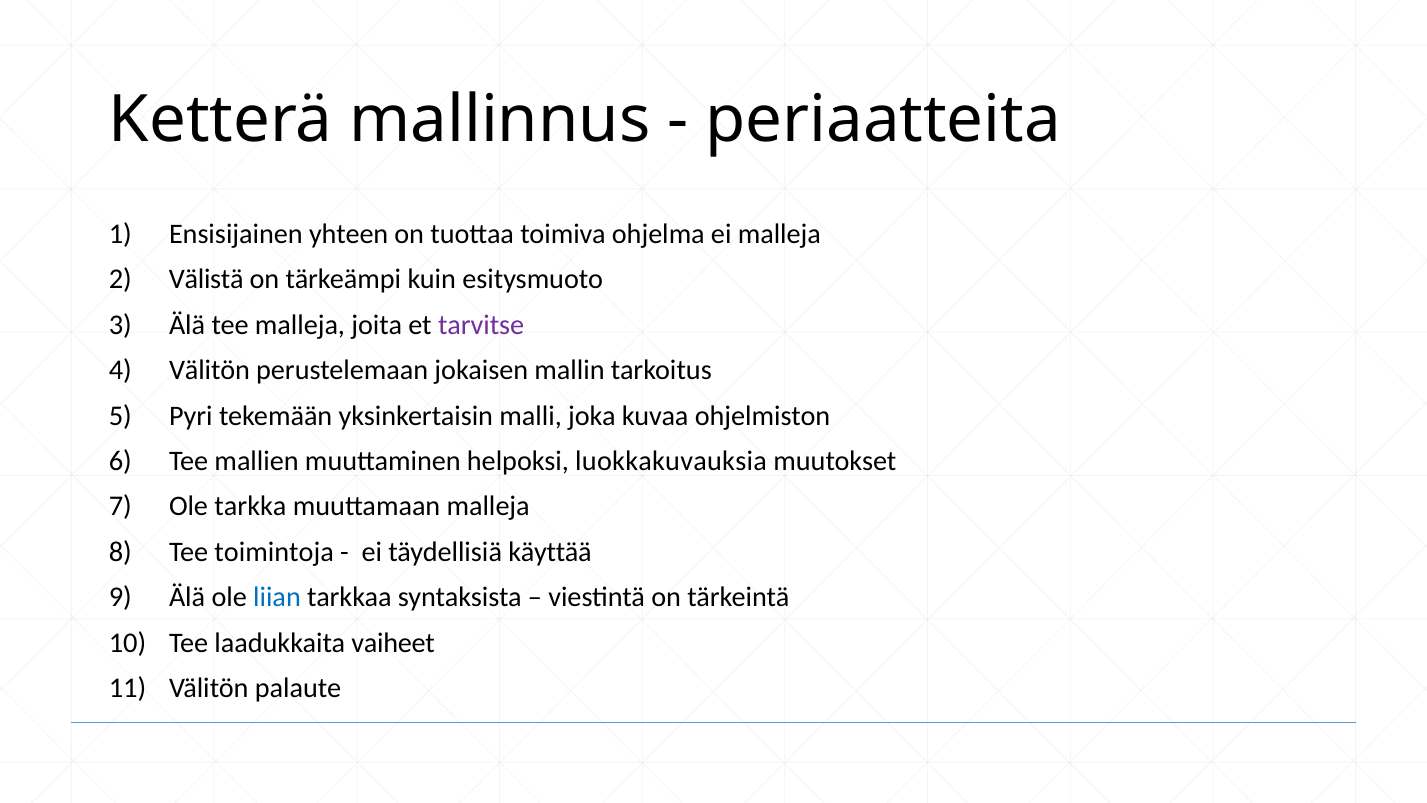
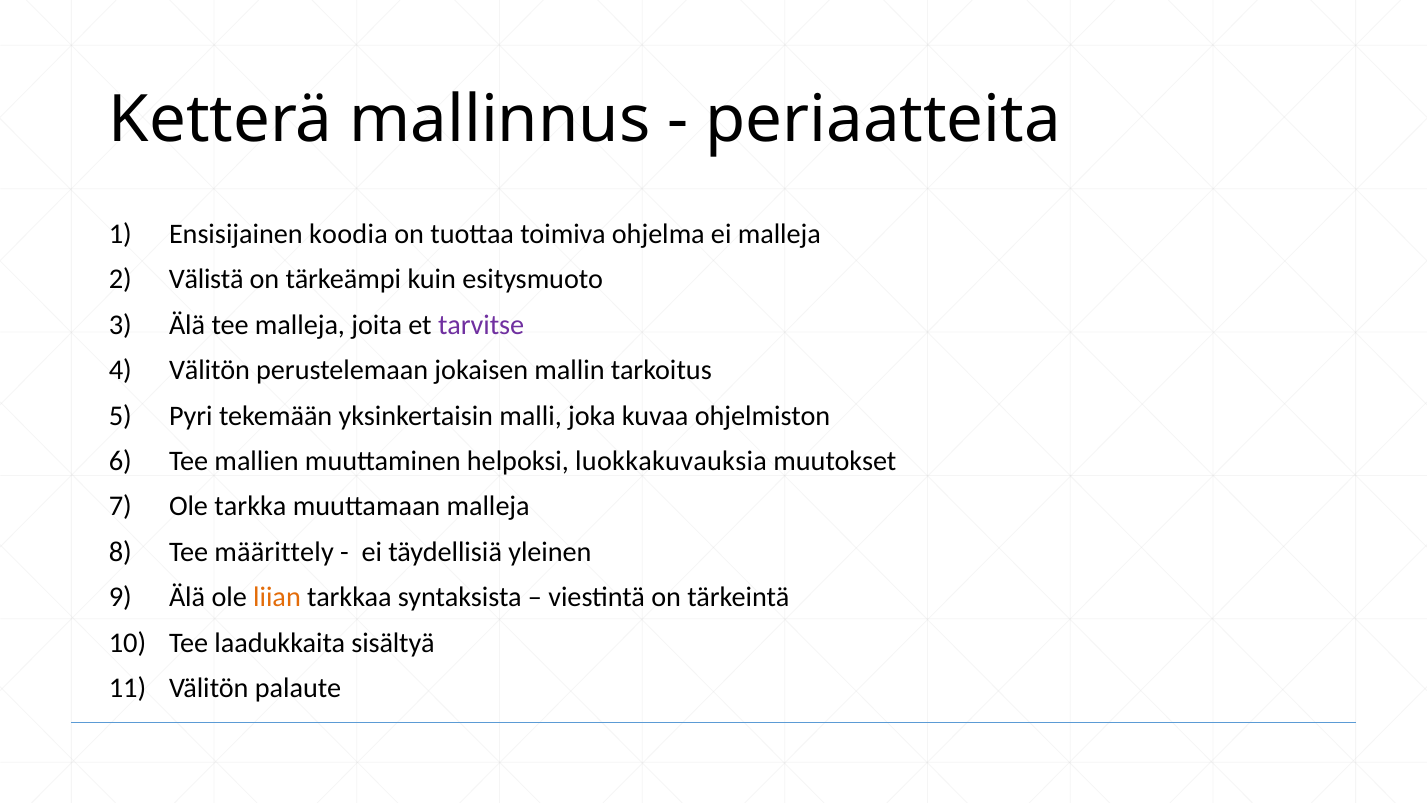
yhteen: yhteen -> koodia (348, 234)
toimintoja: toimintoja -> määrittely (274, 552)
käyttää: käyttää -> yleinen (550, 552)
liian colour: blue -> orange (277, 597)
vaiheet: vaiheet -> sisältyä (393, 643)
